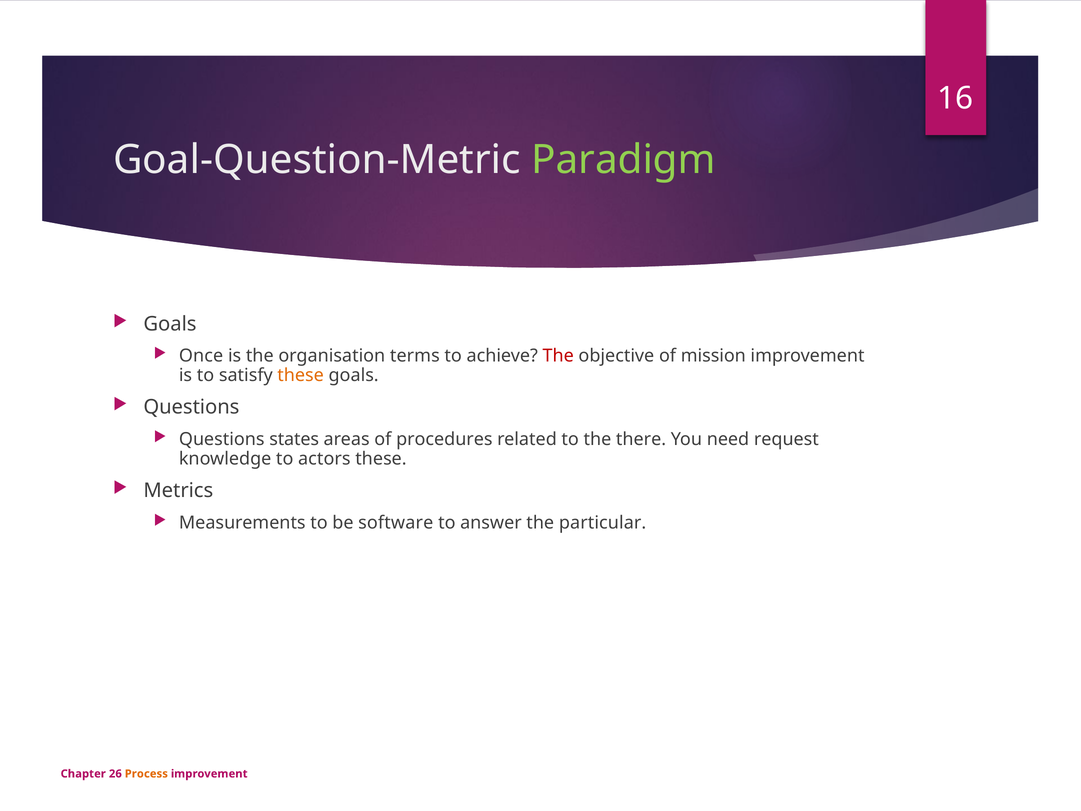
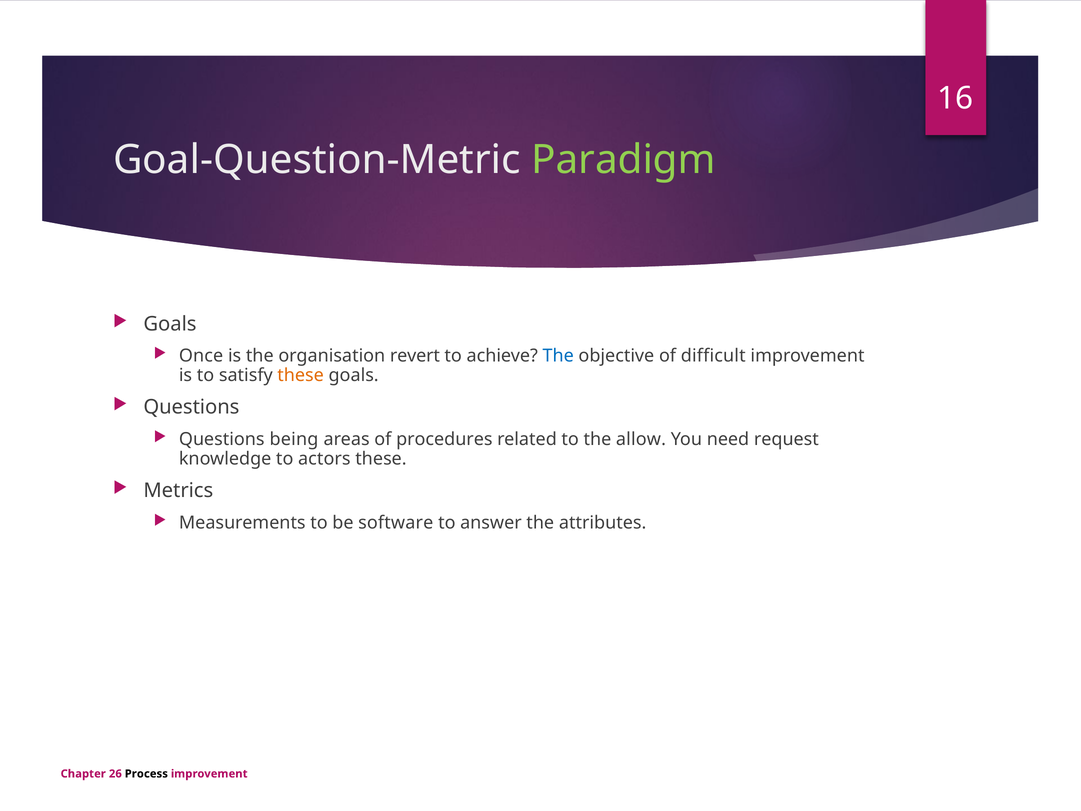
terms: terms -> revert (415, 356)
The colour: red -> blue (558, 356)
mission: mission -> difficult (713, 356)
states: states -> being (294, 439)
there: there -> allow (641, 439)
particular: particular -> attributes (603, 522)
Process colour: orange -> black (146, 774)
